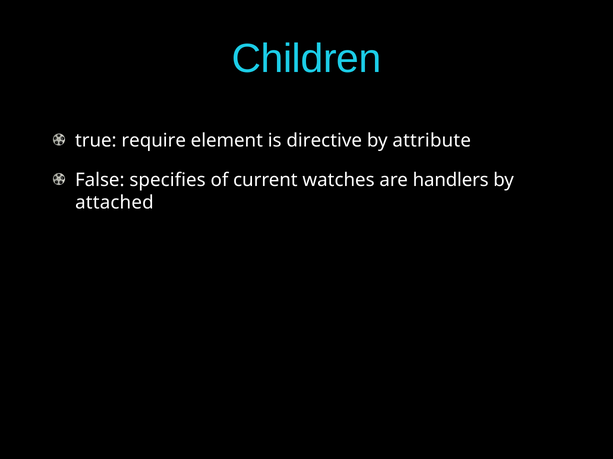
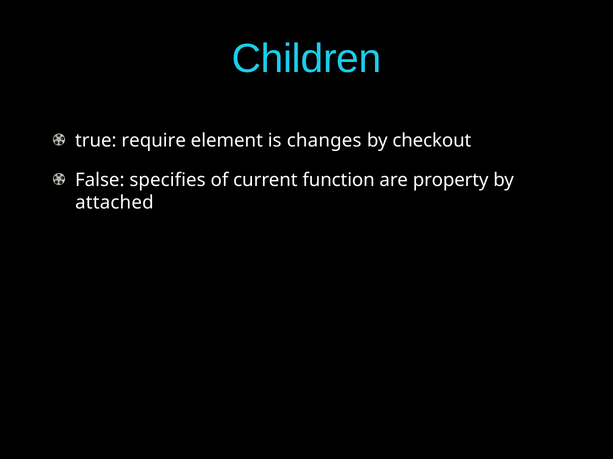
directive: directive -> changes (324, 141)
attribute: attribute -> checkout (432, 141)
watches: watches -> function (339, 180)
handlers: handlers -> property (451, 180)
